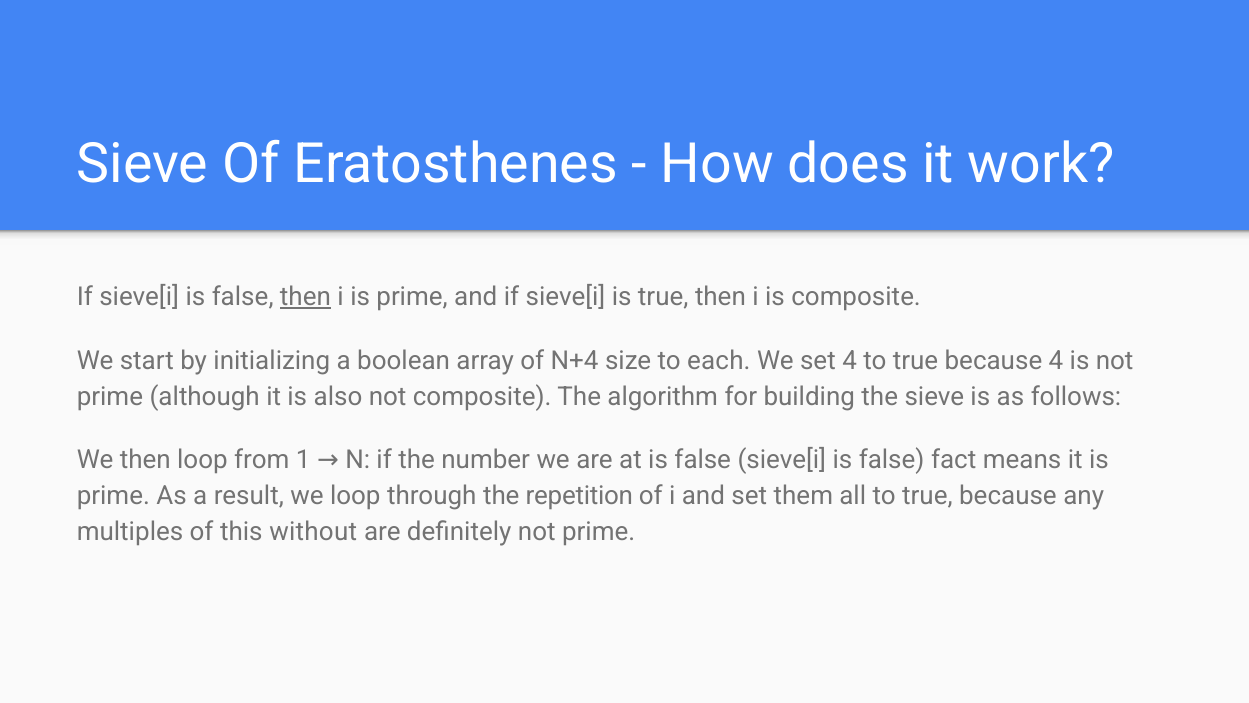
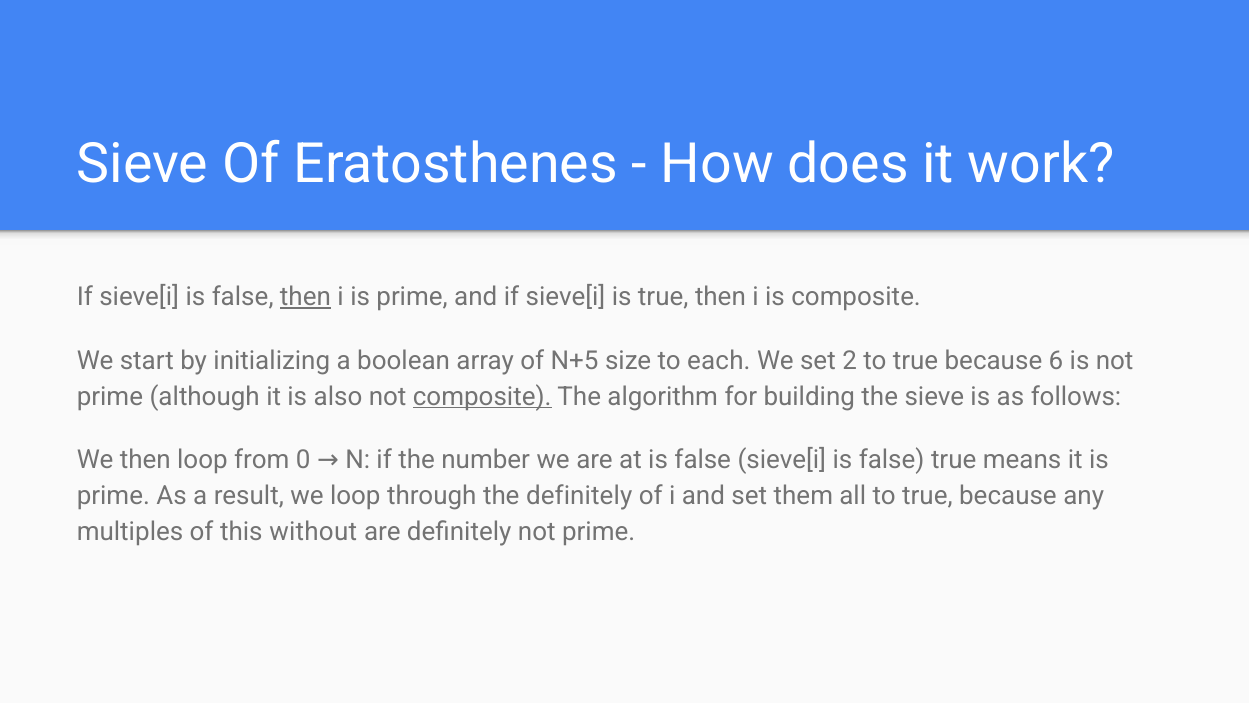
N+4: N+4 -> N+5 (575, 360)
set 4: 4 -> 2 (850, 360)
because 4: 4 -> 6 (1056, 360)
composite underline: none -> present (482, 396)
1: 1 -> 0 (303, 460)
false fact: fact -> true (954, 460)
the repetition: repetition -> definitely (579, 496)
